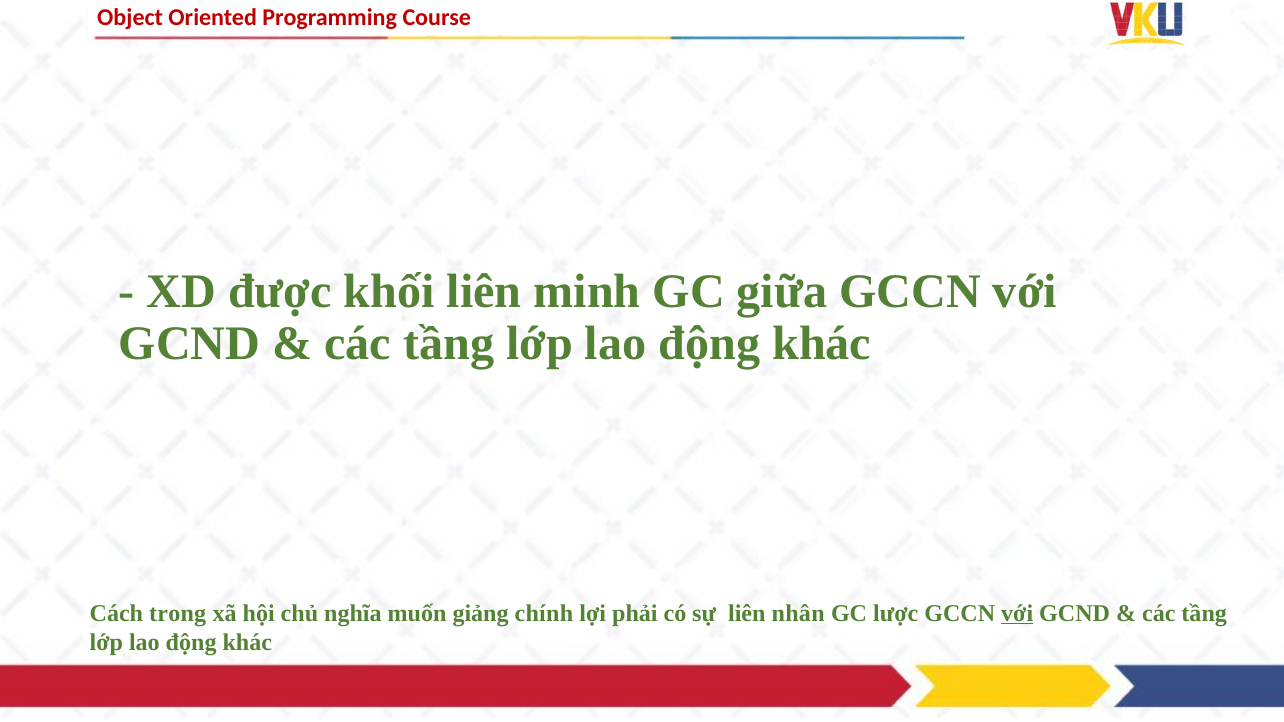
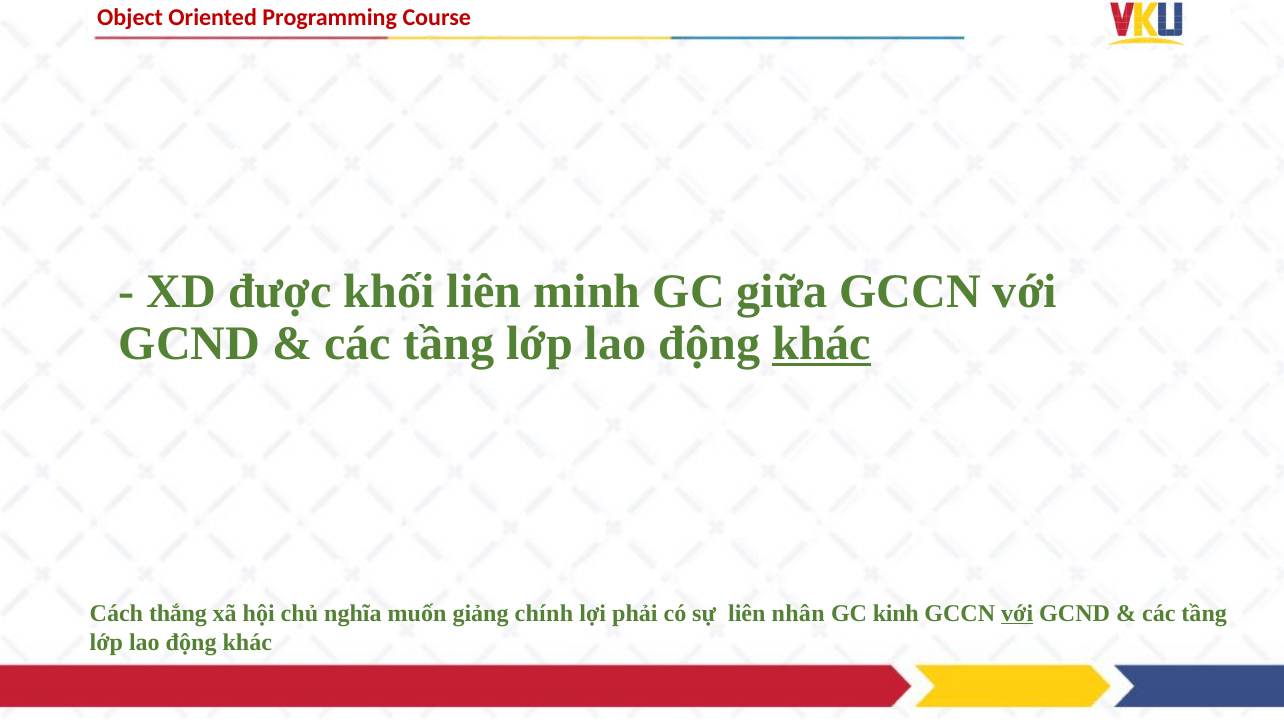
khác underline: none -> present (822, 344)
trong: trong -> thắng (178, 614)
lược: lược -> kinh (896, 614)
